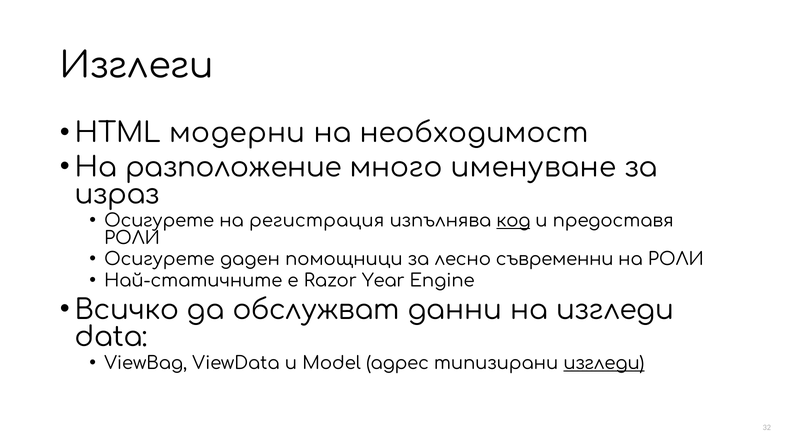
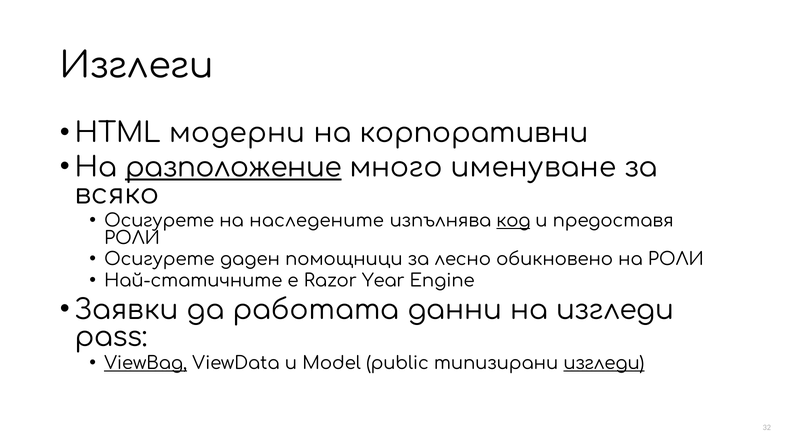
необходимост: необходимост -> корпоративни (474, 133)
разположение underline: none -> present (233, 168)
израз: израз -> всяко (117, 195)
регистрация: регистрация -> наследените (317, 221)
съвременни: съвременни -> обикновено (555, 260)
Всичко: Всичко -> Заявки (127, 310)
обслужват: обслужват -> работата (316, 310)
data: data -> pass (111, 337)
ViewBag underline: none -> present (146, 363)
адрес: адрес -> public (397, 363)
